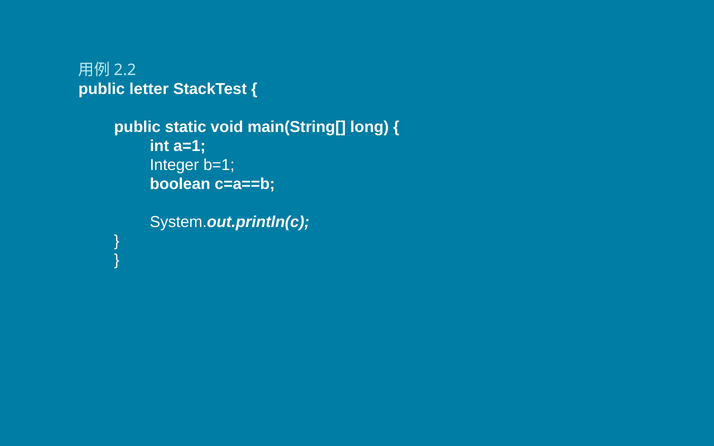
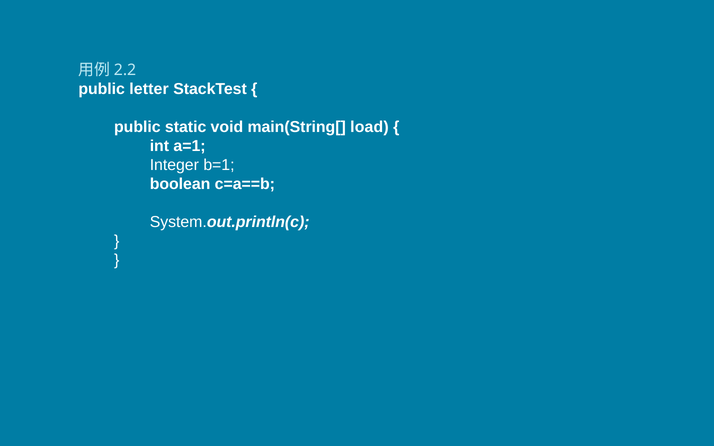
long: long -> load (369, 127)
